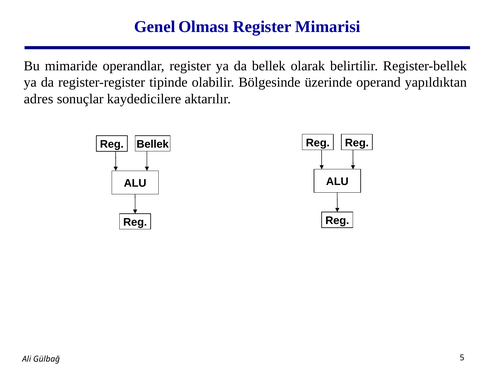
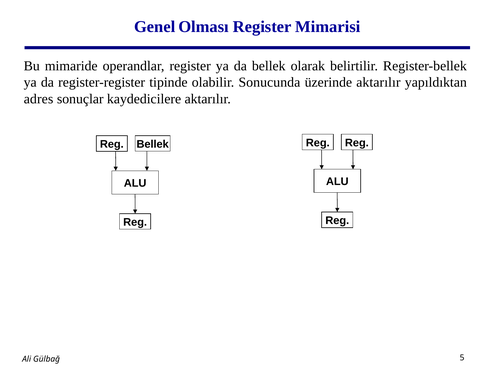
Bölgesinde: Bölgesinde -> Sonucunda (269, 82)
üzerinde operand: operand -> aktarılır (378, 82)
